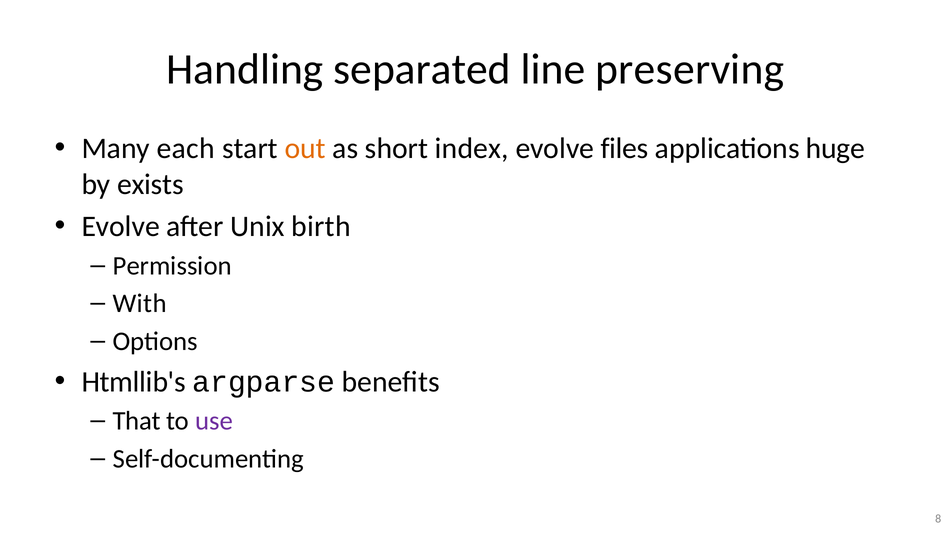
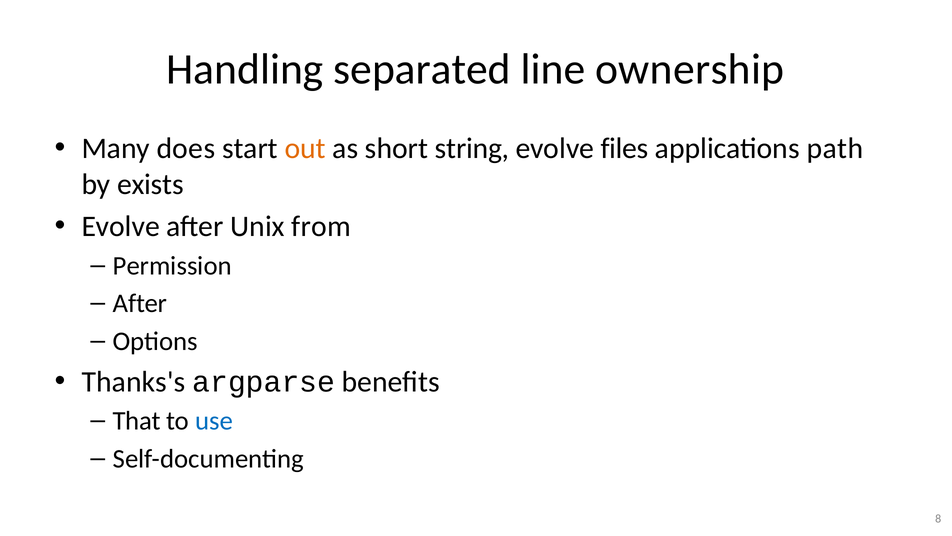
preserving: preserving -> ownership (690, 69)
each: each -> does (186, 148)
index: index -> string (472, 148)
huge: huge -> path (835, 148)
birth: birth -> from (321, 226)
With: With -> After (140, 303)
Htmllib's: Htmllib's -> Thanks's (133, 381)
use colour: purple -> blue (214, 421)
